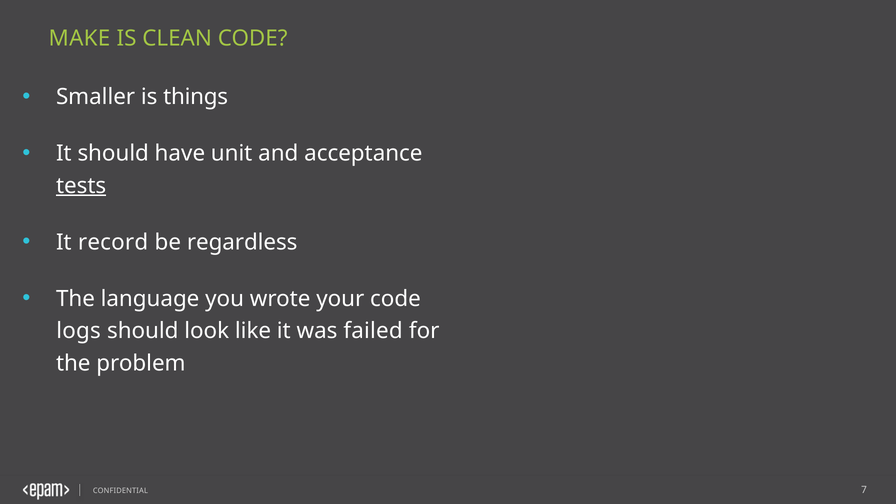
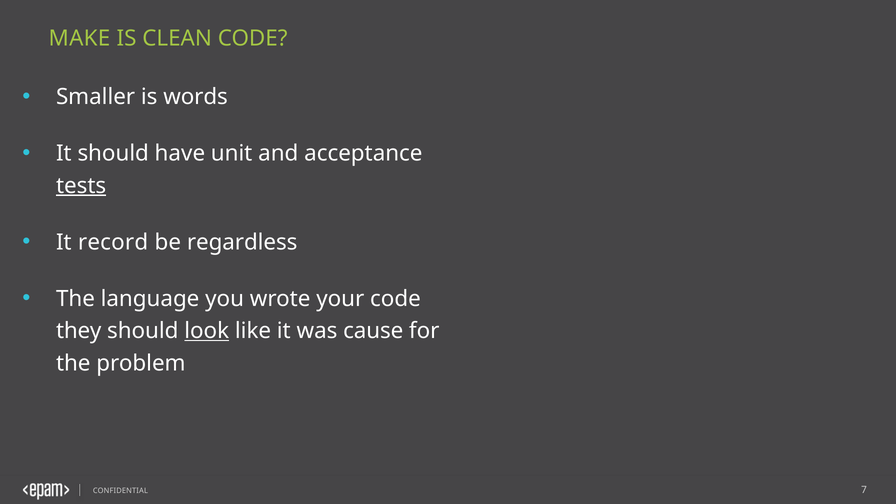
things: things -> words (196, 97)
logs: logs -> they (79, 331)
look underline: none -> present (207, 331)
failed: failed -> cause (373, 331)
